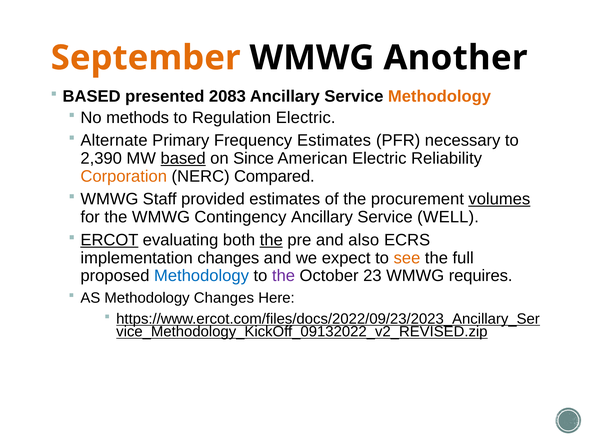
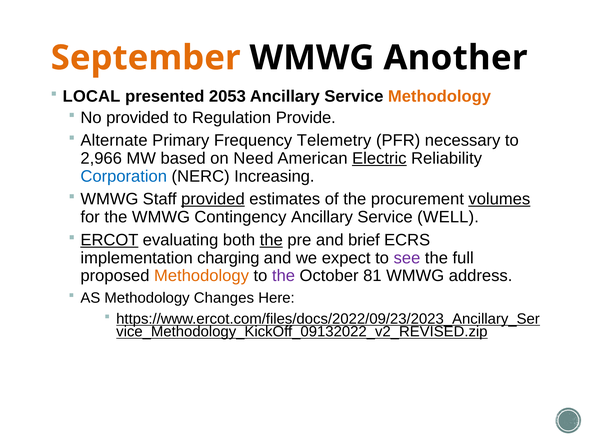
BASED: BASED -> LOCAL (91, 96)
2083: 2083 -> 2053 (227, 96)
No methods: methods -> provided (138, 118)
Regulation Electric: Electric -> Provide (306, 118)
Frequency Estimates: Estimates -> Telemetry (334, 141)
2,390: 2,390 -> 2,966 (101, 158)
based underline: present -> none (183, 158)
Since: Since -> Need (253, 158)
Electric underline: none -> present (379, 158)
Corporation colour: orange -> blue (124, 176)
Compared: Compared -> Increasing (274, 176)
provided underline: none -> present (213, 199)
also: also -> brief (364, 240)
implementation changes: changes -> charging (228, 258)
see colour: orange -> purple (407, 258)
Methodology colour: blue -> orange (202, 276)
23: 23 -> 81 (372, 276)
requires: requires -> address (481, 276)
